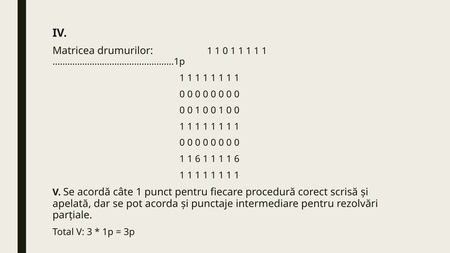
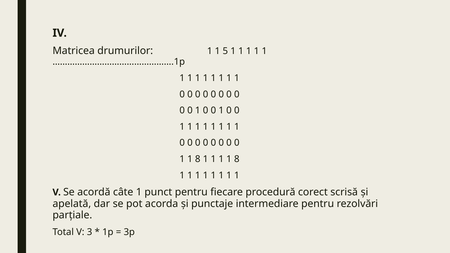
drumurilor 1 1 0: 0 -> 5 (225, 51)
6: 6 -> 8 (198, 159)
1 1 1 6: 6 -> 8 (237, 159)
